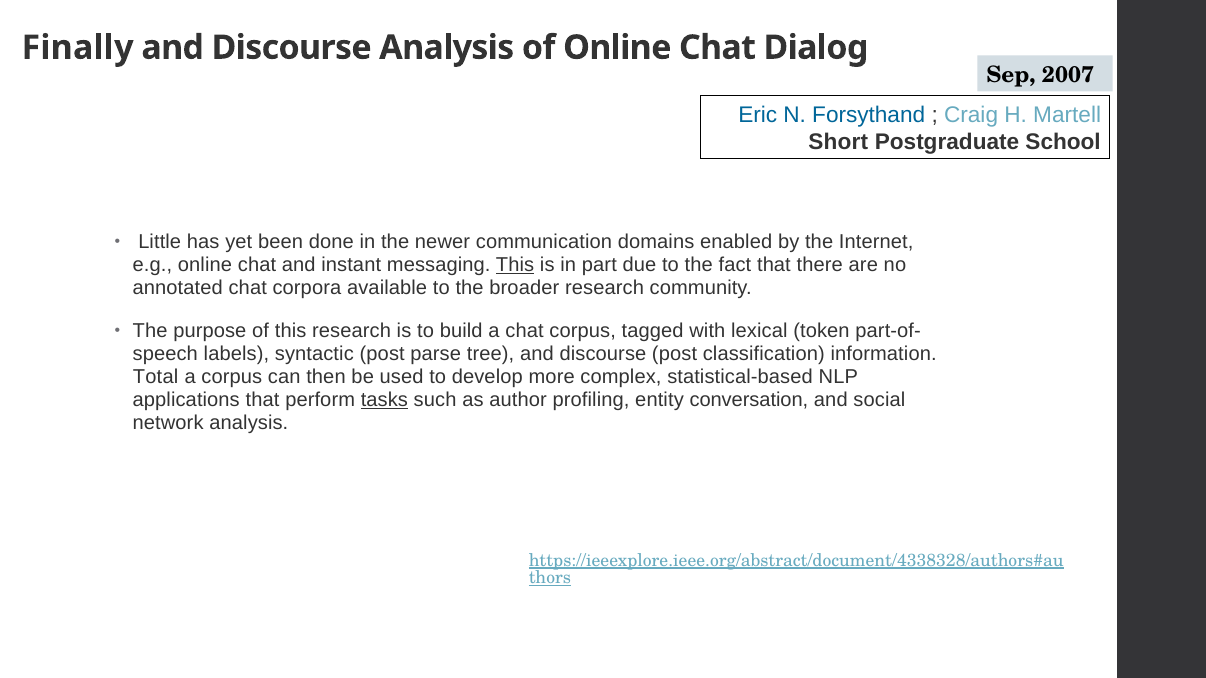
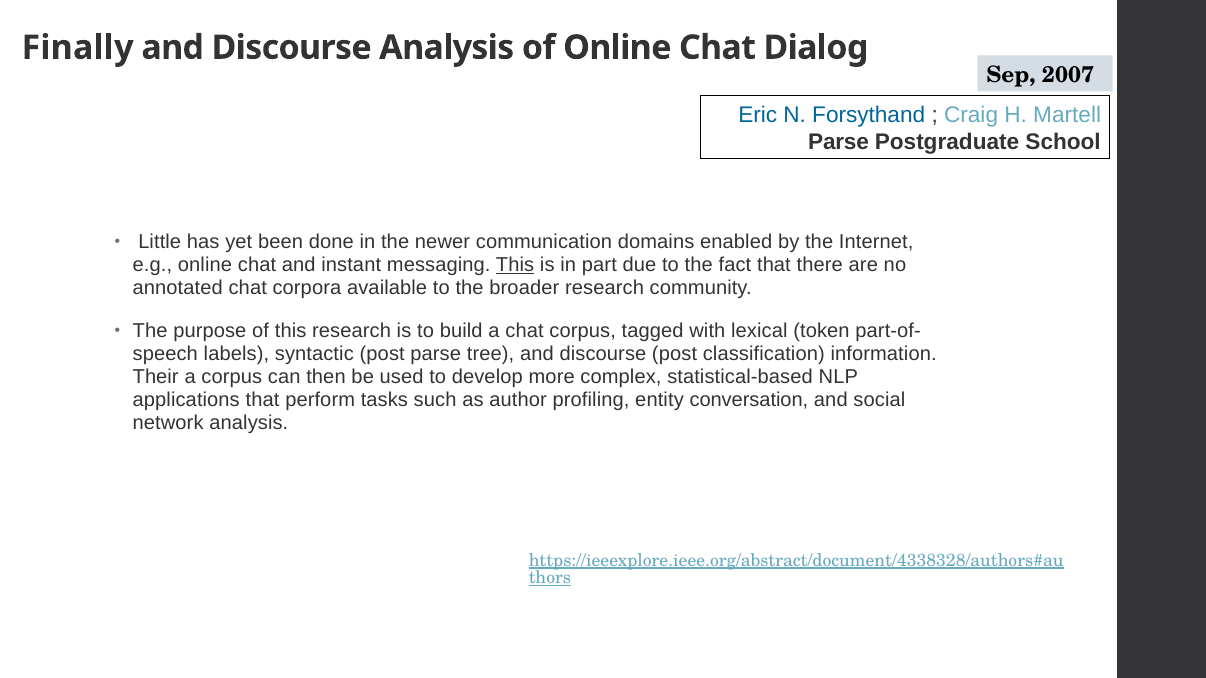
Short: Short -> Parse (839, 142)
Total: Total -> Their (156, 377)
tasks underline: present -> none (384, 400)
